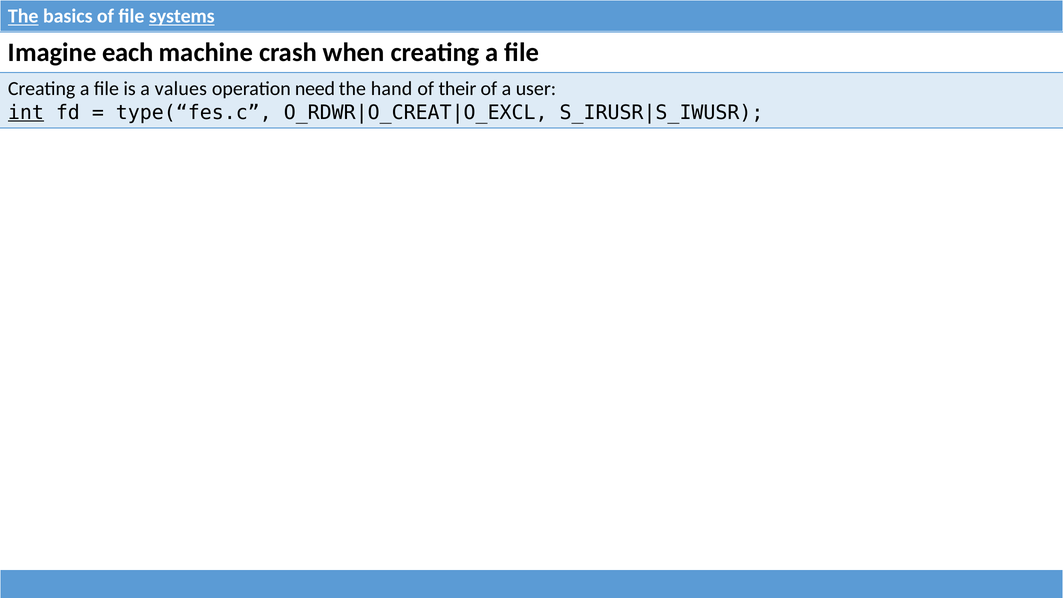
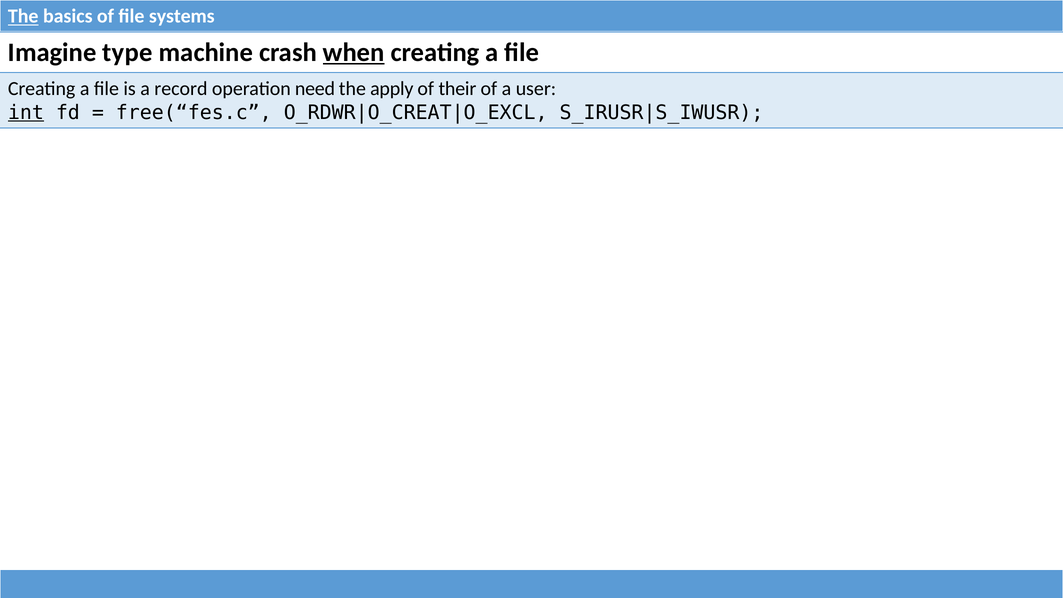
systems underline: present -> none (182, 16)
each: each -> type (127, 52)
when underline: none -> present (354, 52)
values: values -> record (181, 89)
hand: hand -> apply (392, 89)
type(“fes.c: type(“fes.c -> free(“fes.c (194, 113)
